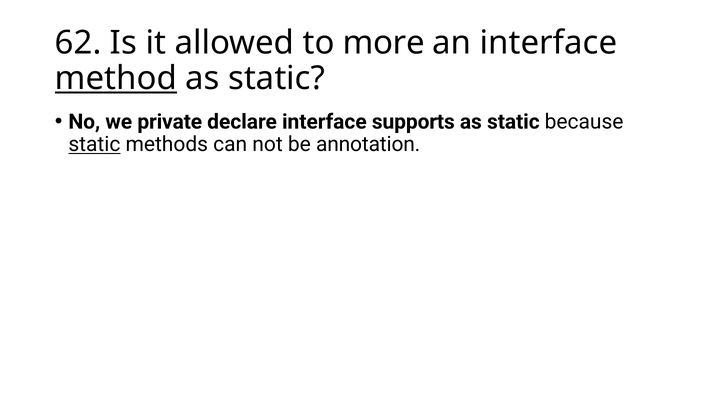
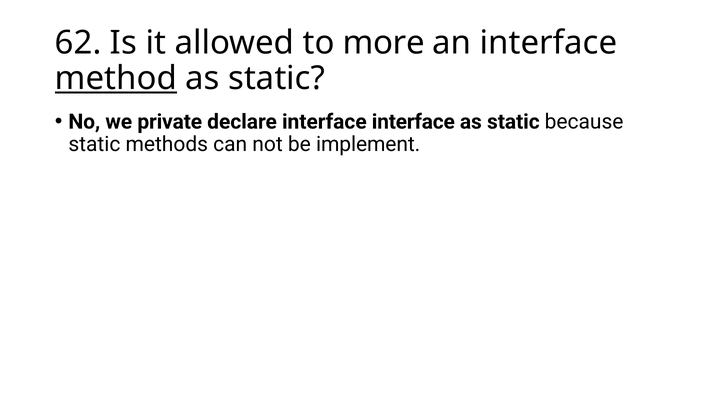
interface supports: supports -> interface (413, 122)
static underline: present -> none (94, 144)
annotation: annotation -> implement (368, 144)
